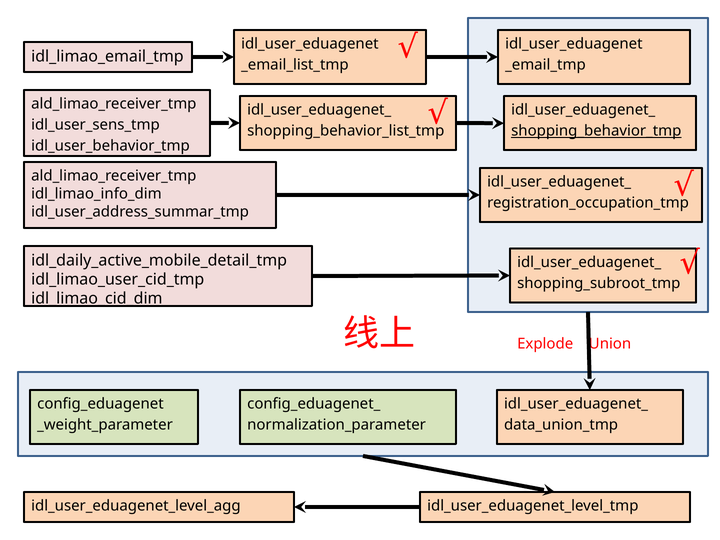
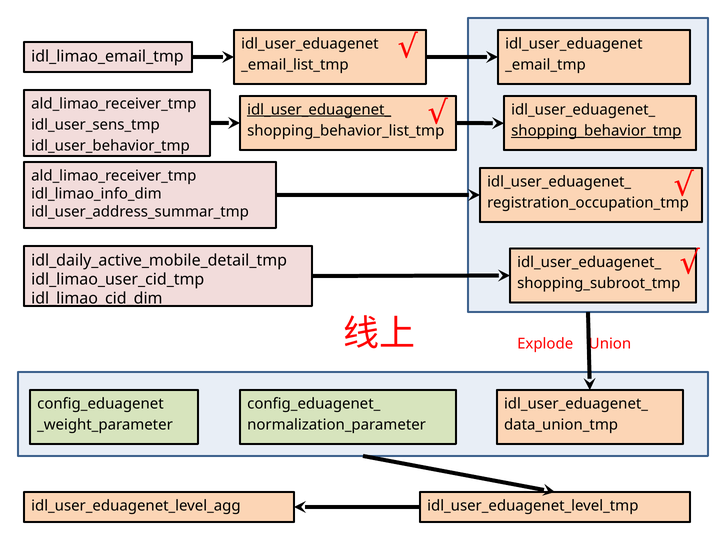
idl_user_eduagenet_ underline: none -> present (319, 110)
